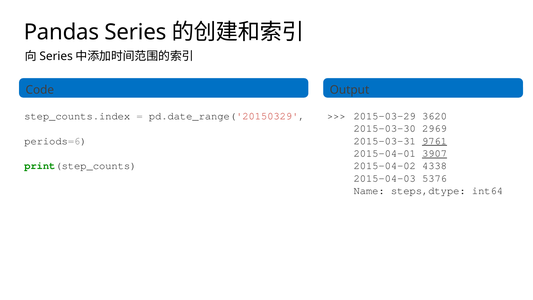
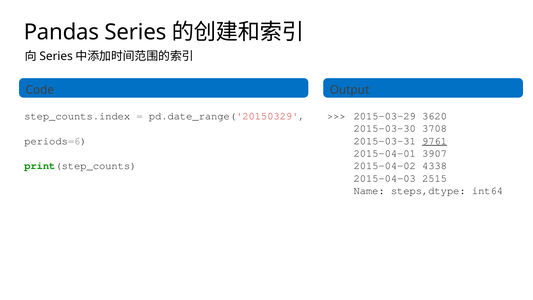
2969: 2969 -> 3708 (435, 128)
3907 underline: present -> none (435, 153)
5376: 5376 -> 2515 (435, 178)
